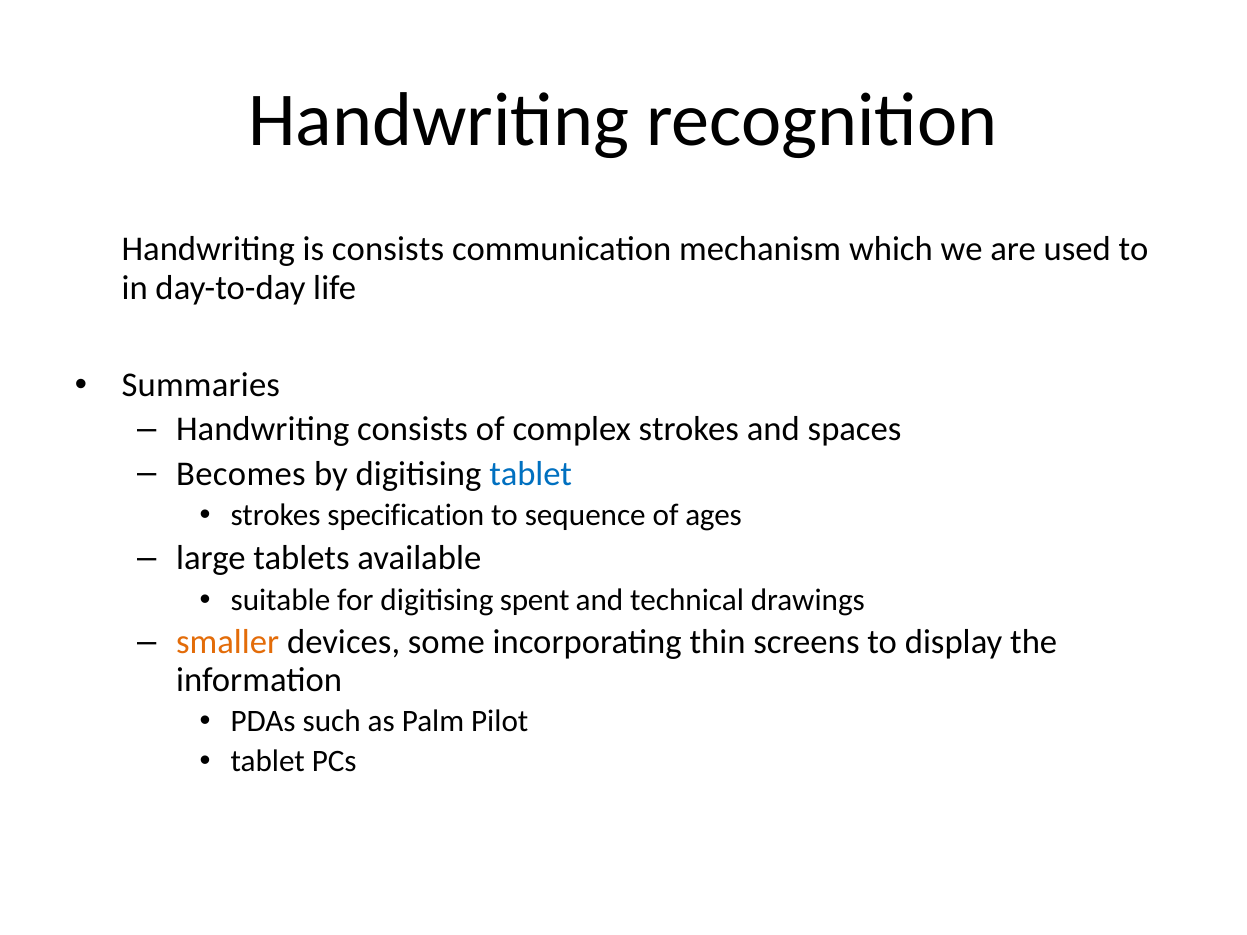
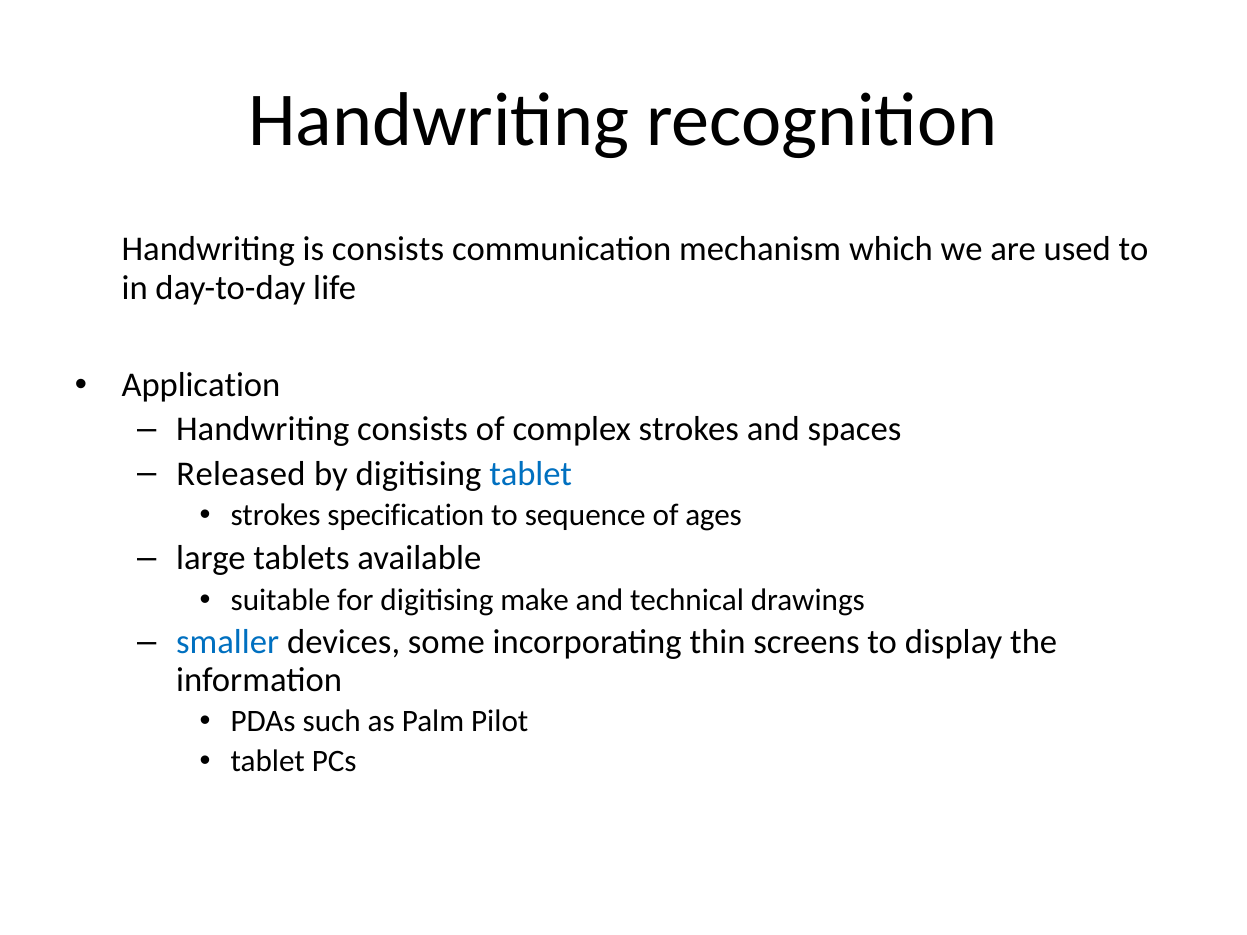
Summaries: Summaries -> Application (201, 385)
Becomes: Becomes -> Released (241, 474)
spent: spent -> make (535, 600)
smaller colour: orange -> blue (228, 643)
